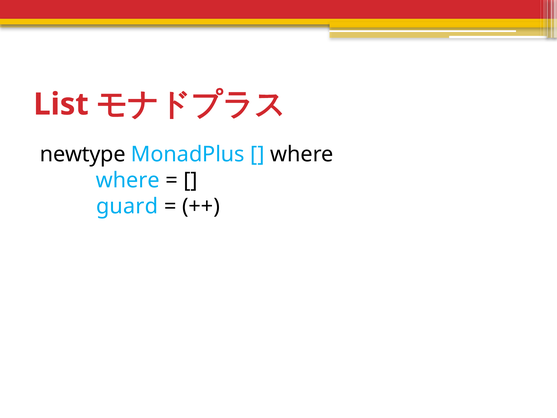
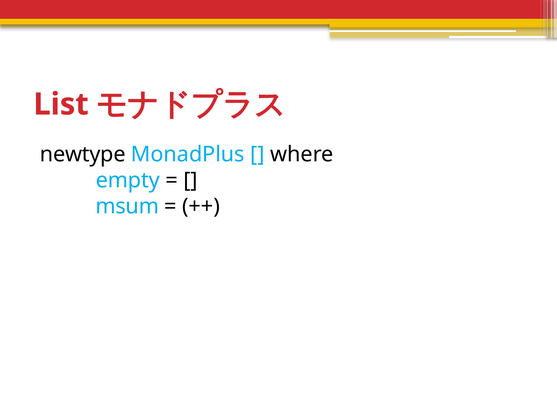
where: where -> empty (128, 180)
guard: guard -> msum (127, 206)
